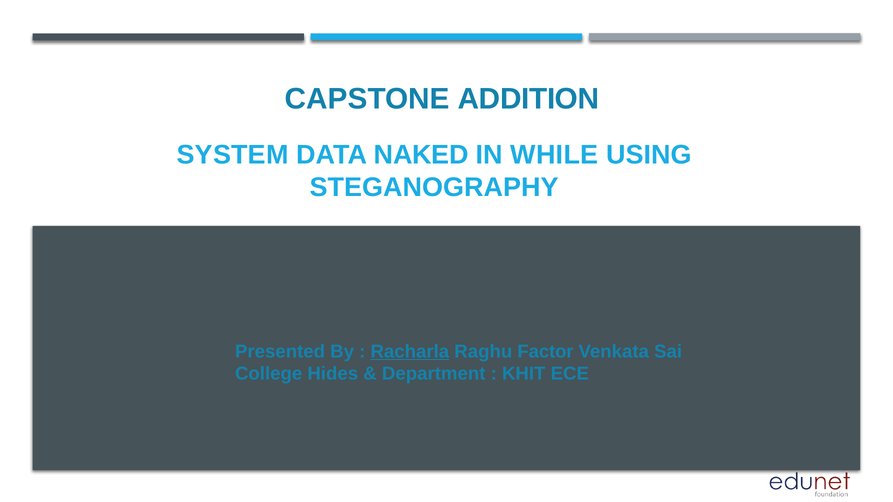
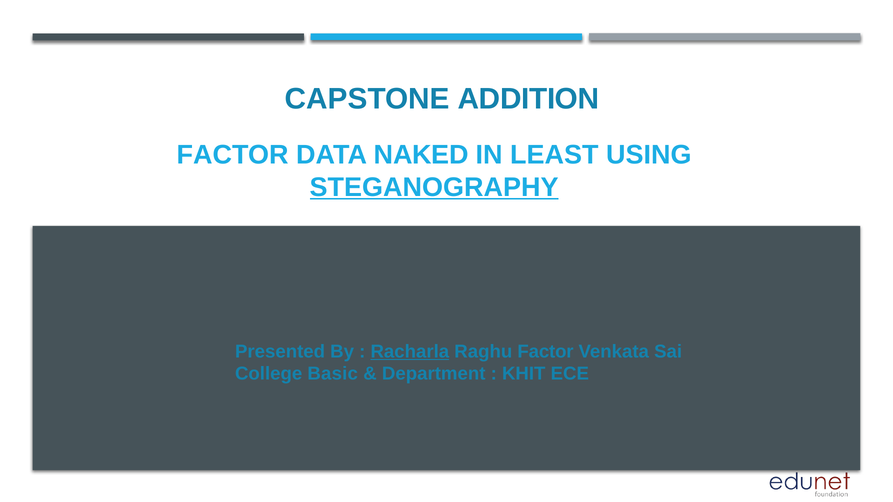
SYSTEM: SYSTEM -> FACTOR (233, 155)
WHILE: WHILE -> LEAST (555, 155)
STEGANOGRAPHY underline: none -> present (434, 187)
Hides: Hides -> Basic (333, 374)
